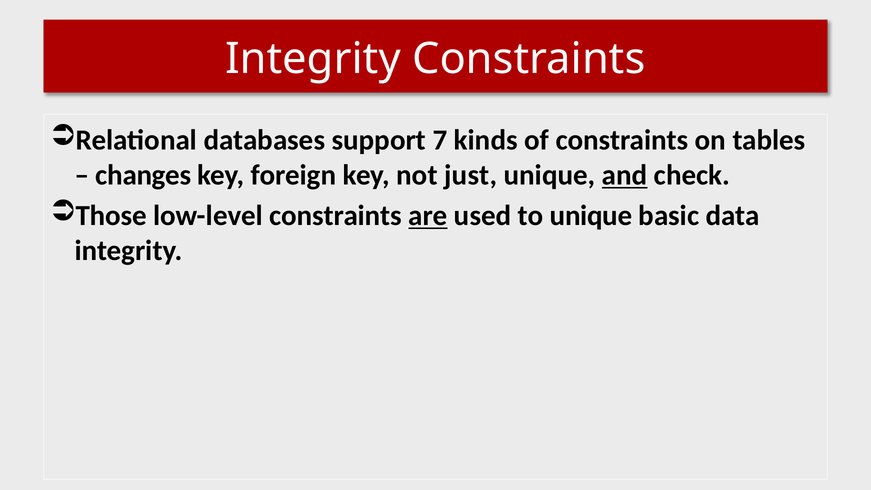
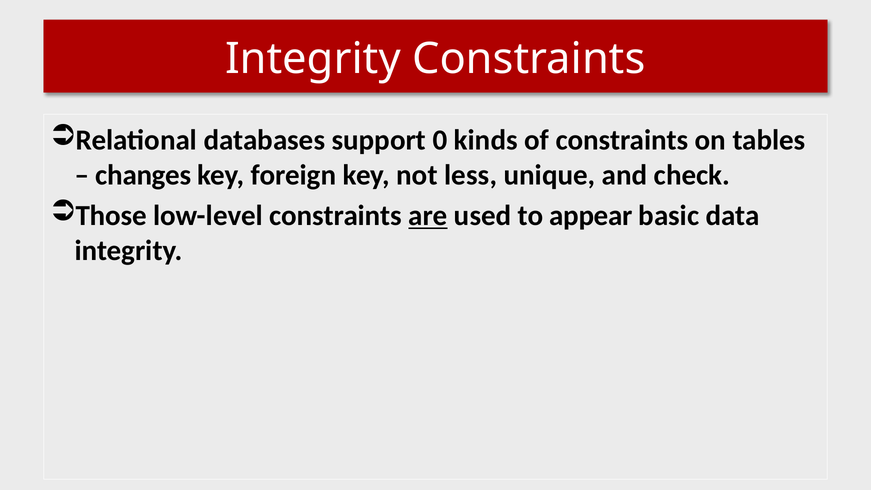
7: 7 -> 0 (440, 140)
just: just -> less (471, 175)
and underline: present -> none (625, 175)
to unique: unique -> appear (591, 216)
